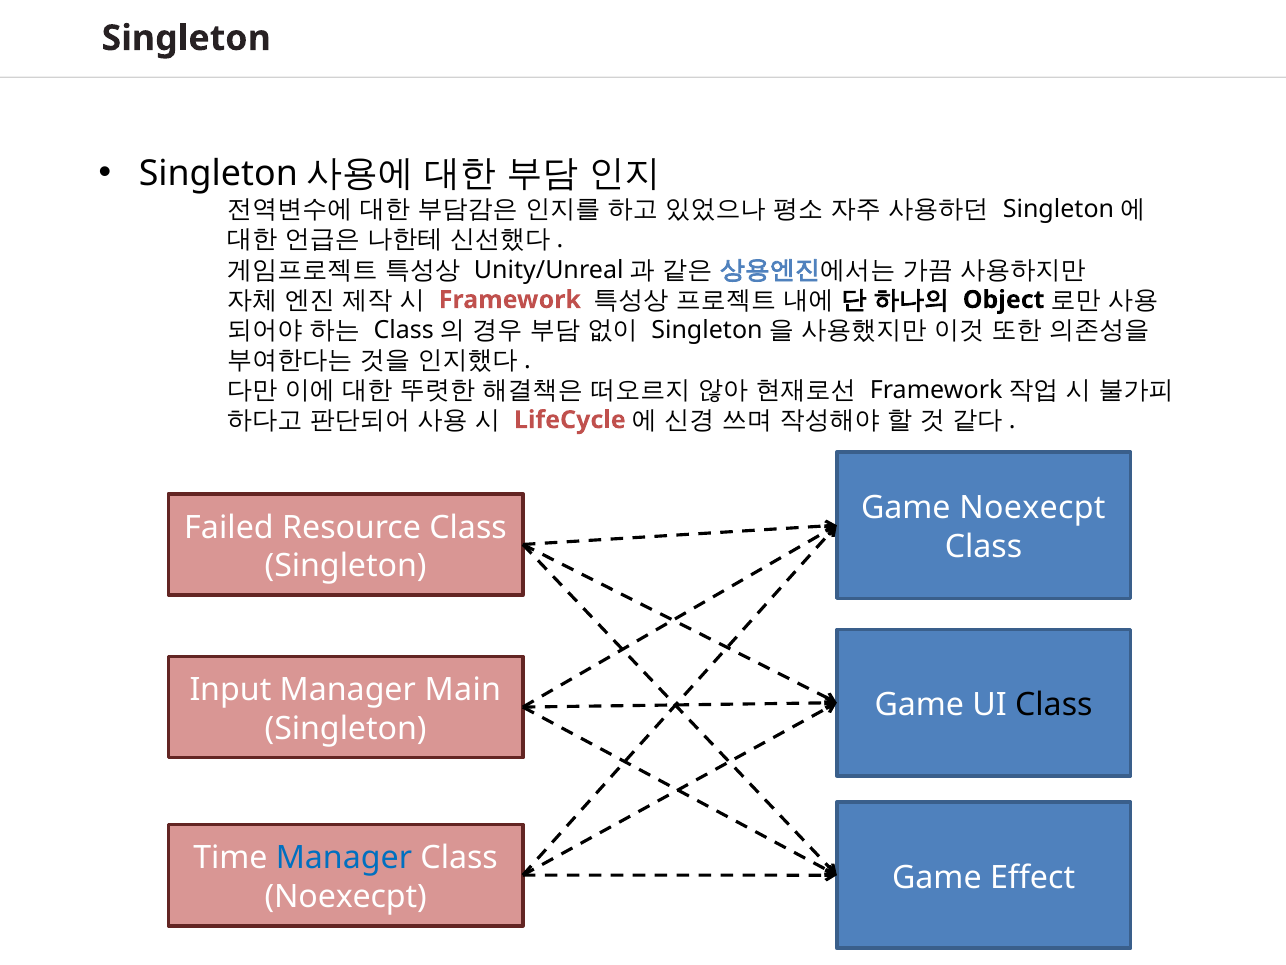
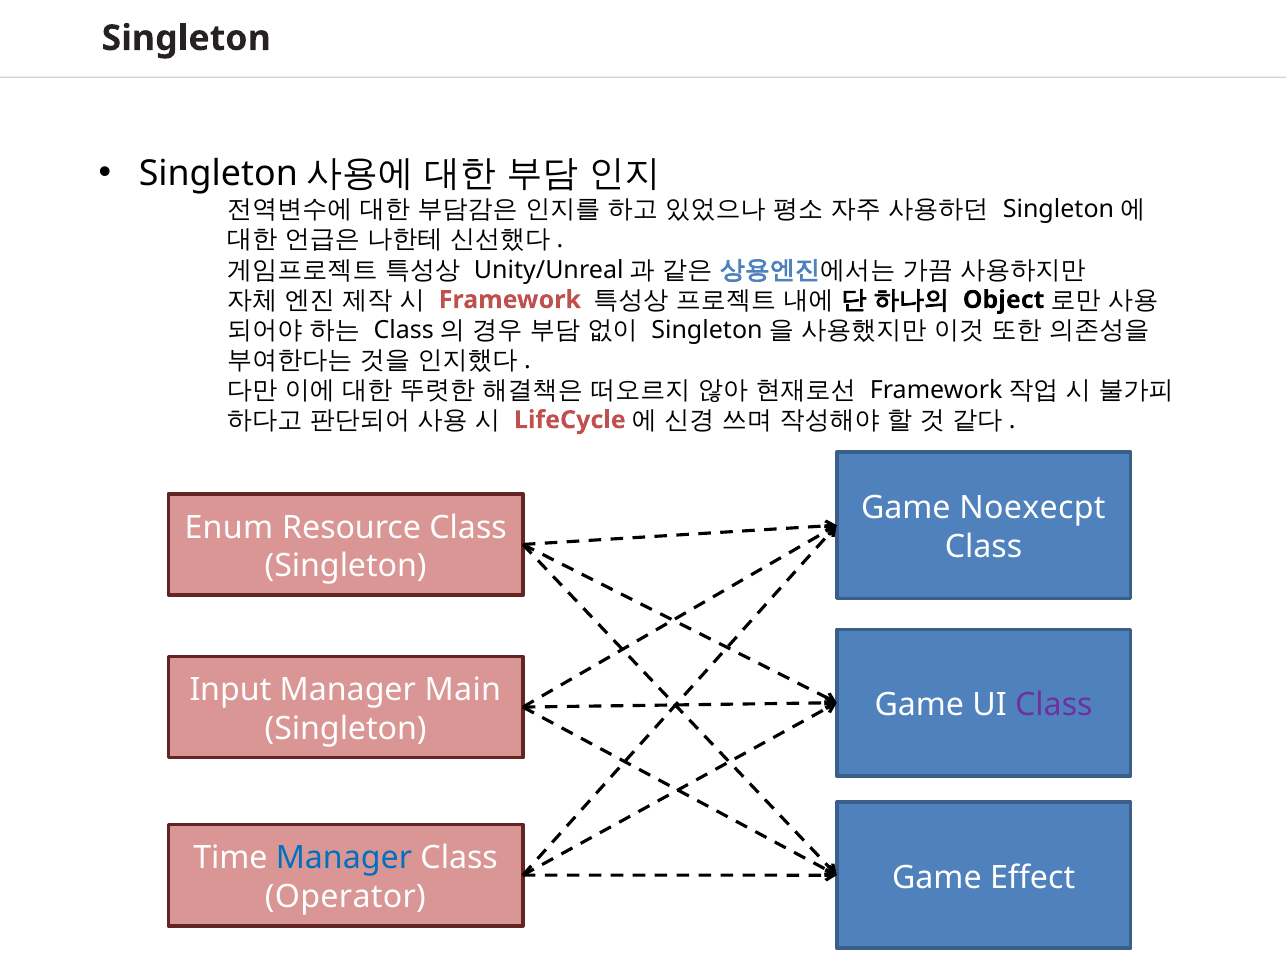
Failed: Failed -> Enum (229, 527)
Class colour: black -> purple (1054, 705)
Noexecpt: Noexecpt -> Operator (345, 896)
